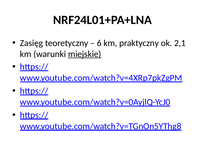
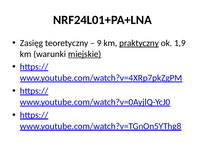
6: 6 -> 9 (99, 43)
praktyczny underline: none -> present (139, 43)
2,1: 2,1 -> 1,9 (180, 43)
